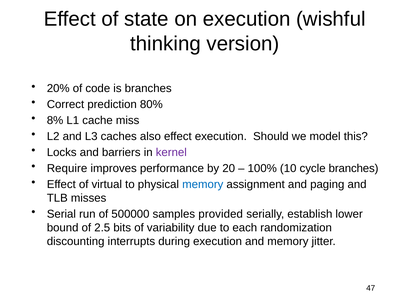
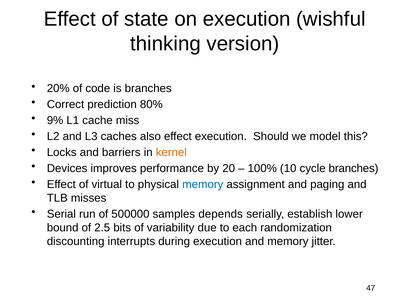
8%: 8% -> 9% (55, 120)
kernel colour: purple -> orange (171, 152)
Require: Require -> Devices (67, 168)
provided: provided -> depends (221, 214)
